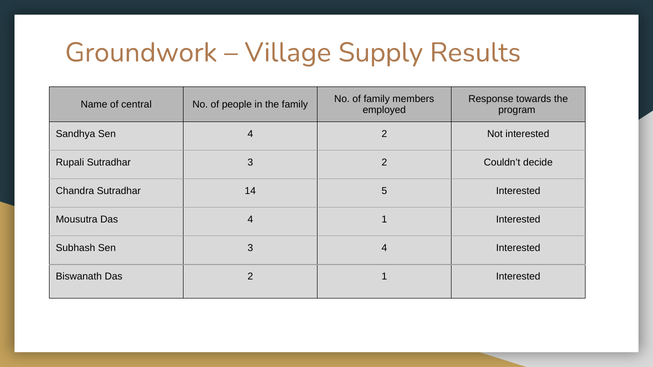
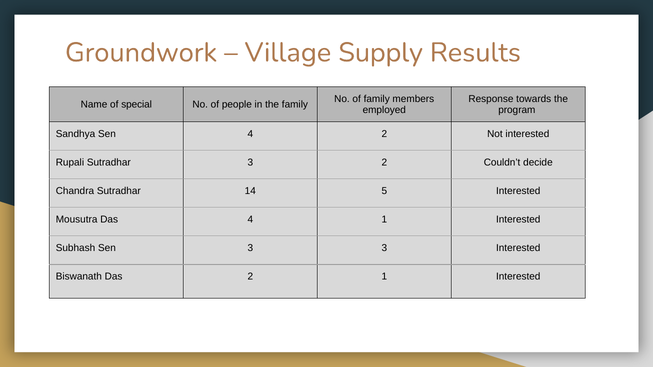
central: central -> special (137, 104)
3 4: 4 -> 3 (384, 248)
